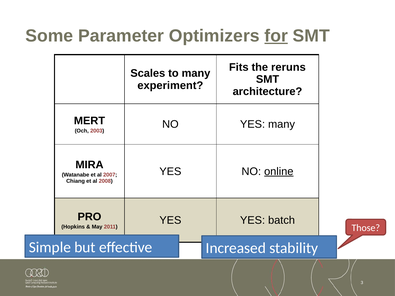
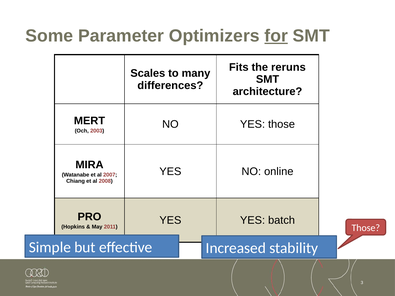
experiment: experiment -> differences (170, 86)
YES many: many -> those (282, 124)
online underline: present -> none (279, 172)
